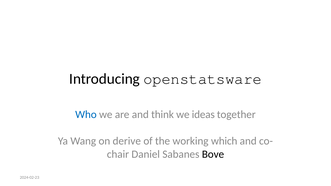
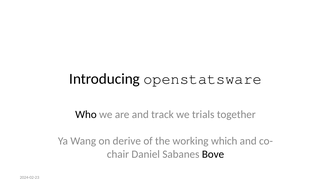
Who colour: blue -> black (86, 115)
think: think -> track (162, 115)
ideas: ideas -> trials (203, 115)
